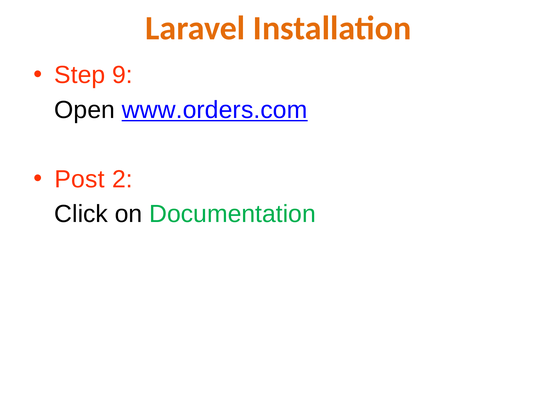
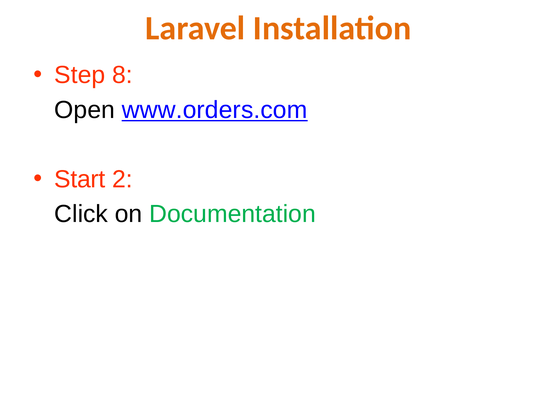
9: 9 -> 8 (122, 75)
Post: Post -> Start (80, 179)
